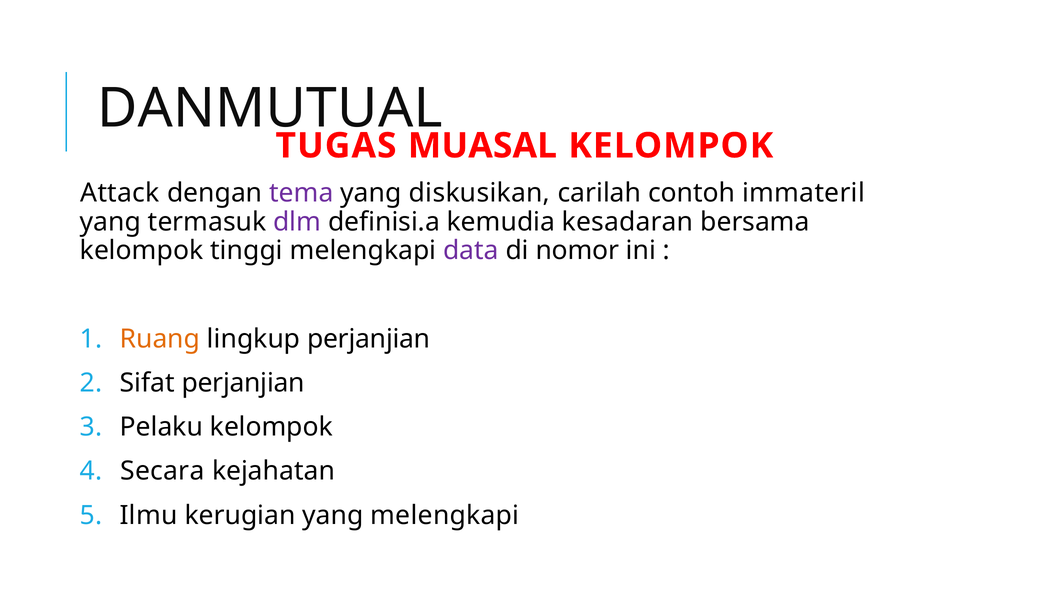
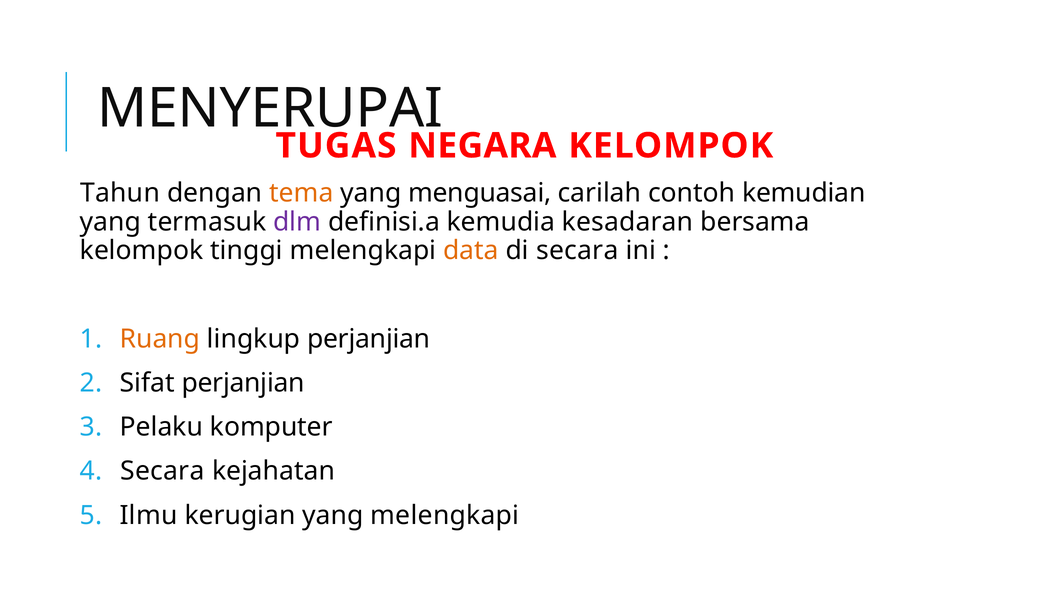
DANMUTUAL: DANMUTUAL -> MENYERUPAI (270, 108)
MUASAL: MUASAL -> NEGARA (482, 146)
Attack: Attack -> Tahun (120, 193)
tema colour: purple -> orange (301, 193)
diskusikan: diskusikan -> menguasai (480, 193)
immateril: immateril -> kemudian (804, 193)
data colour: purple -> orange (471, 250)
di nomor: nomor -> secara (577, 250)
Pelaku kelompok: kelompok -> komputer (271, 427)
